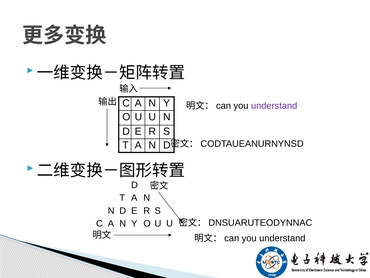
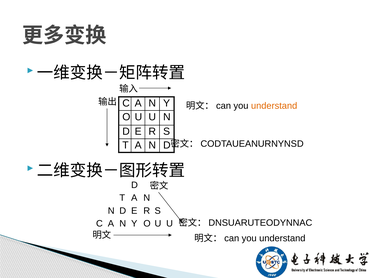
understand colour: purple -> orange (274, 106)
